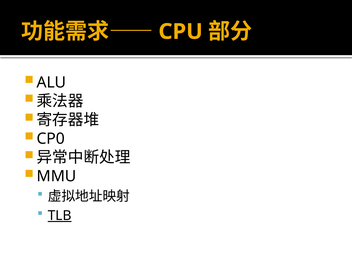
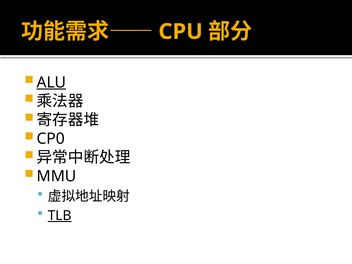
ALU underline: none -> present (51, 82)
